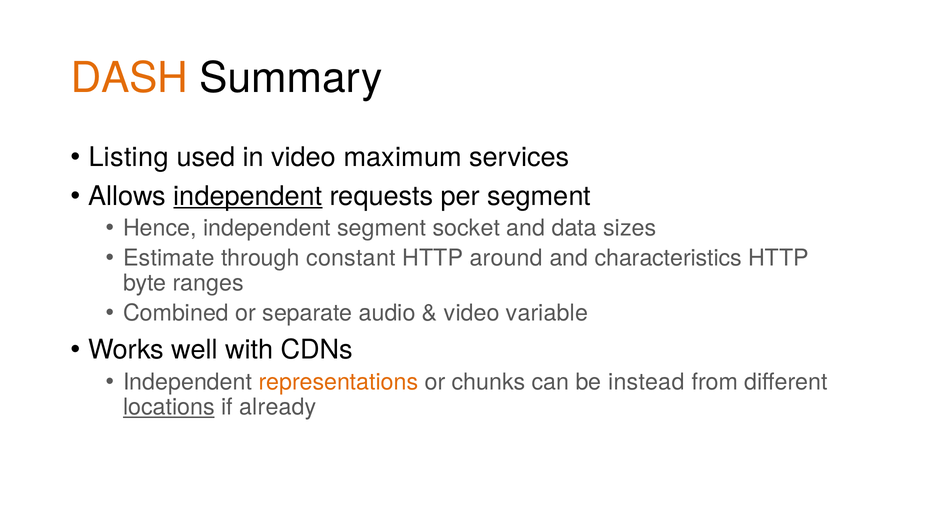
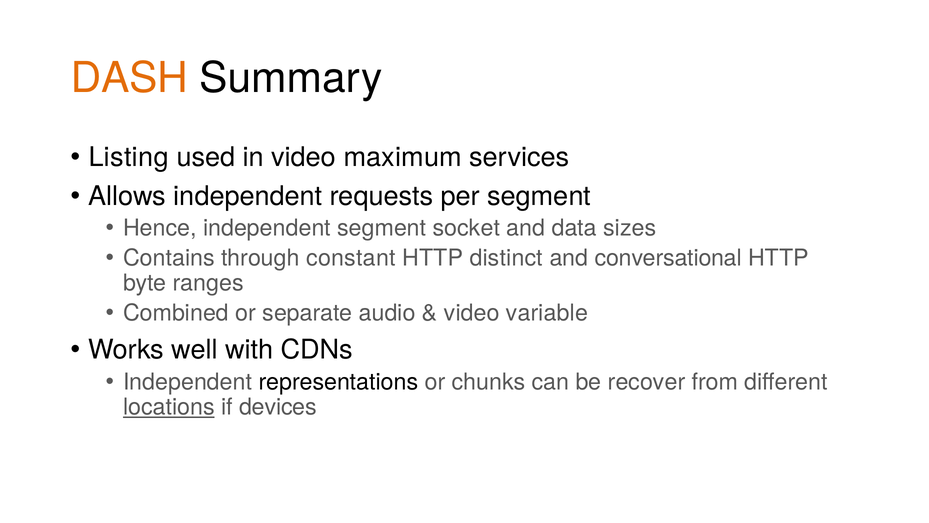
independent underline: present -> none (248, 196)
Estimate: Estimate -> Contains (169, 258)
around: around -> distinct (506, 258)
characteristics: characteristics -> conversational (668, 258)
representations colour: orange -> black (338, 382)
instead: instead -> recover (647, 382)
already: already -> devices (278, 407)
